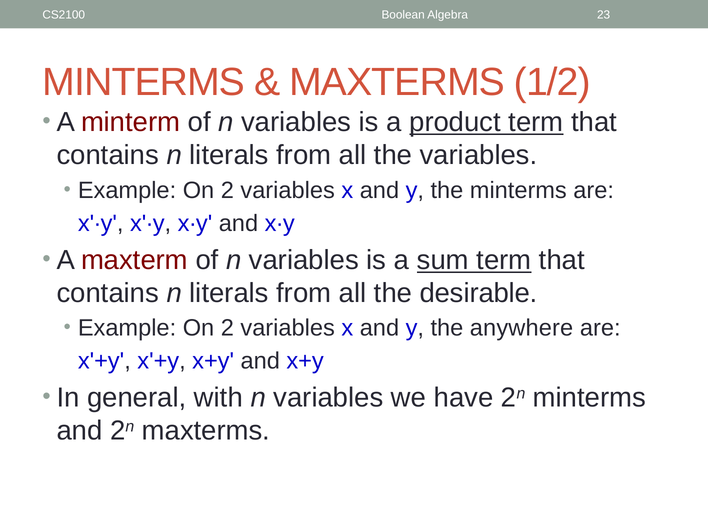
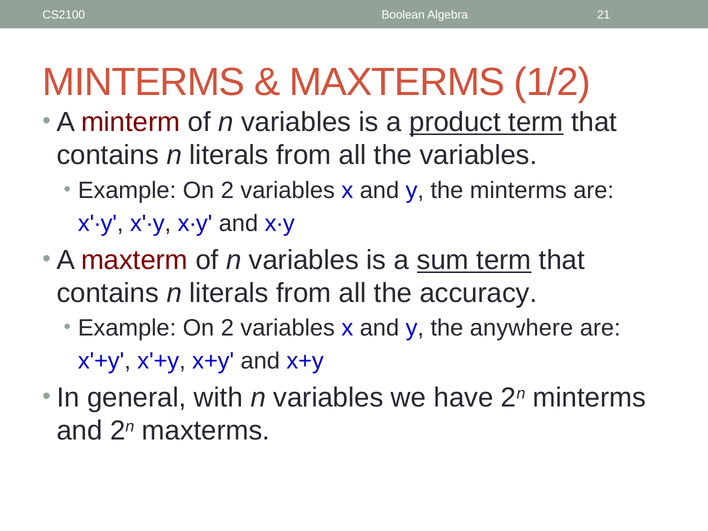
23: 23 -> 21 (604, 15)
desirable: desirable -> accuracy (479, 293)
